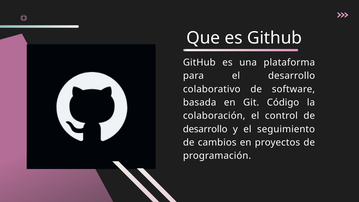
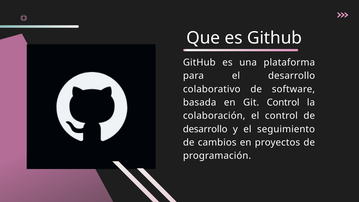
Git Código: Código -> Control (283, 102)
